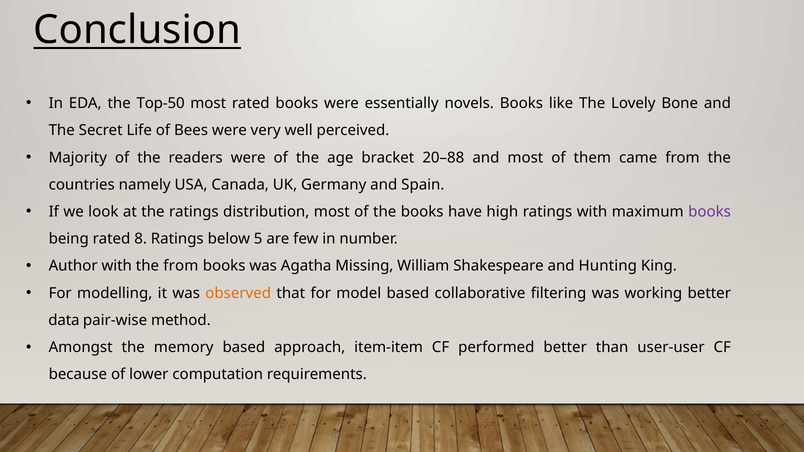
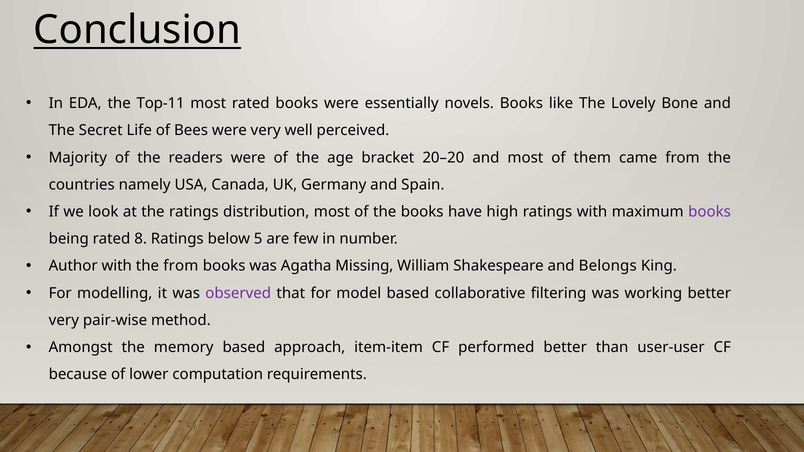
Top-50: Top-50 -> Top-11 (161, 103)
20–88: 20–88 -> 20–20 (443, 158)
Hunting: Hunting -> Belongs (608, 266)
observed colour: orange -> purple (238, 293)
data: data -> very (64, 320)
